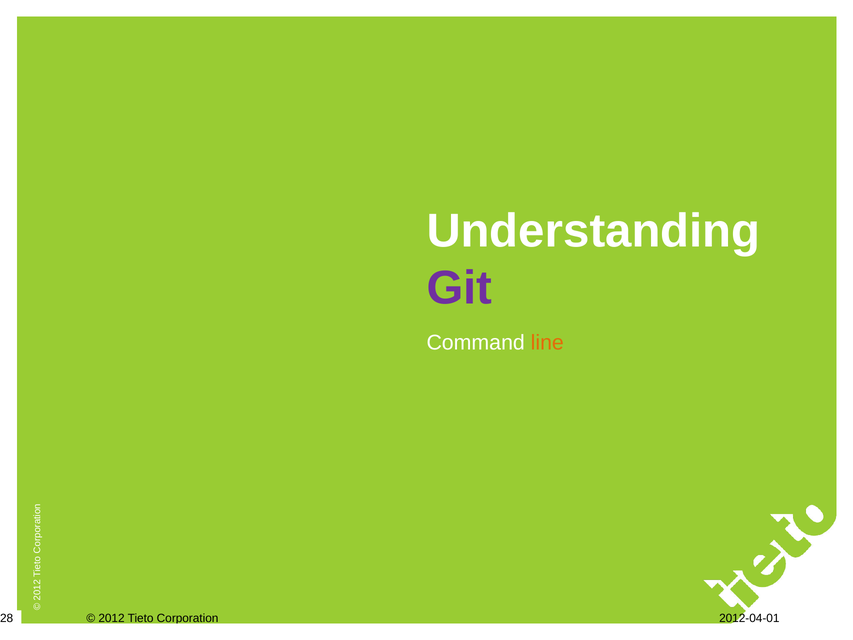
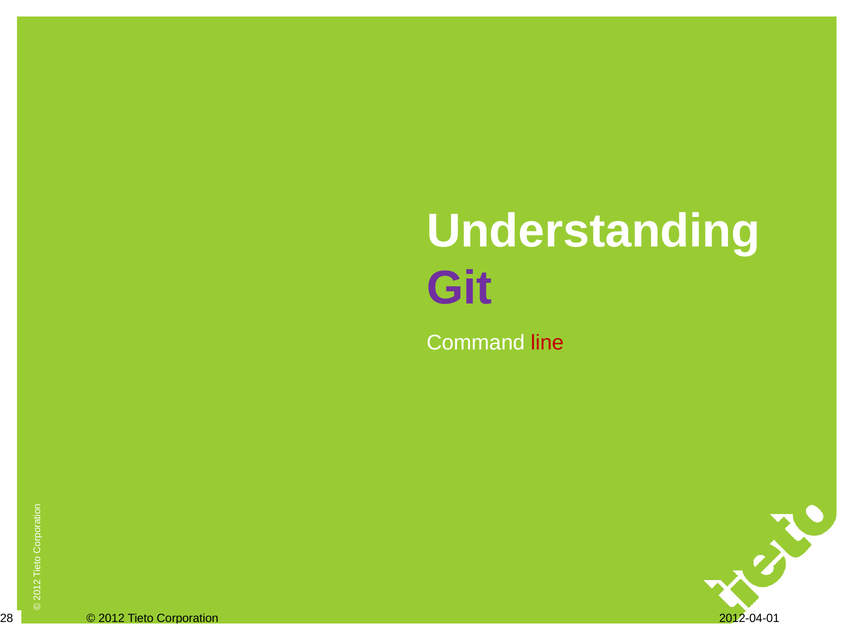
line colour: orange -> red (547, 343)
